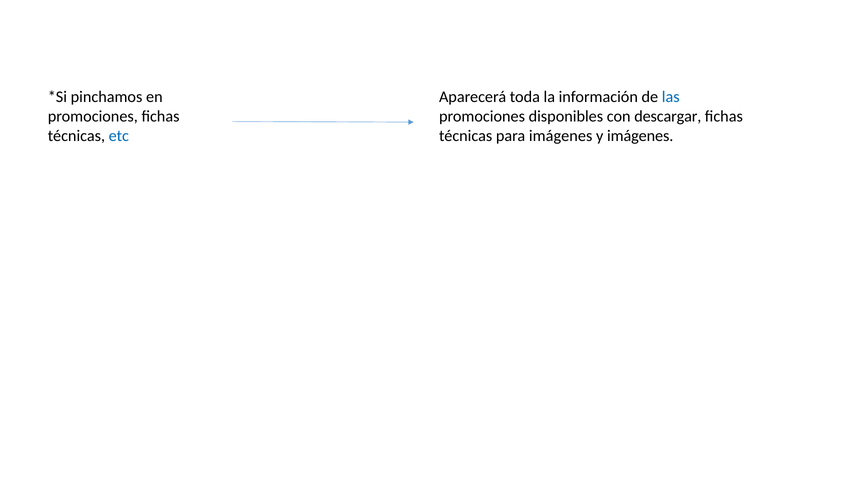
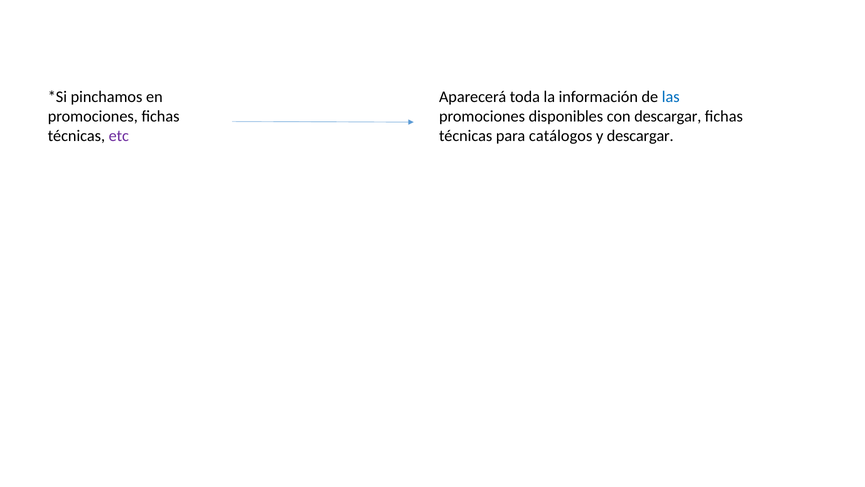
etc colour: blue -> purple (119, 136)
para imágenes: imágenes -> catálogos (561, 136)
y imágenes: imágenes -> descargar (640, 136)
